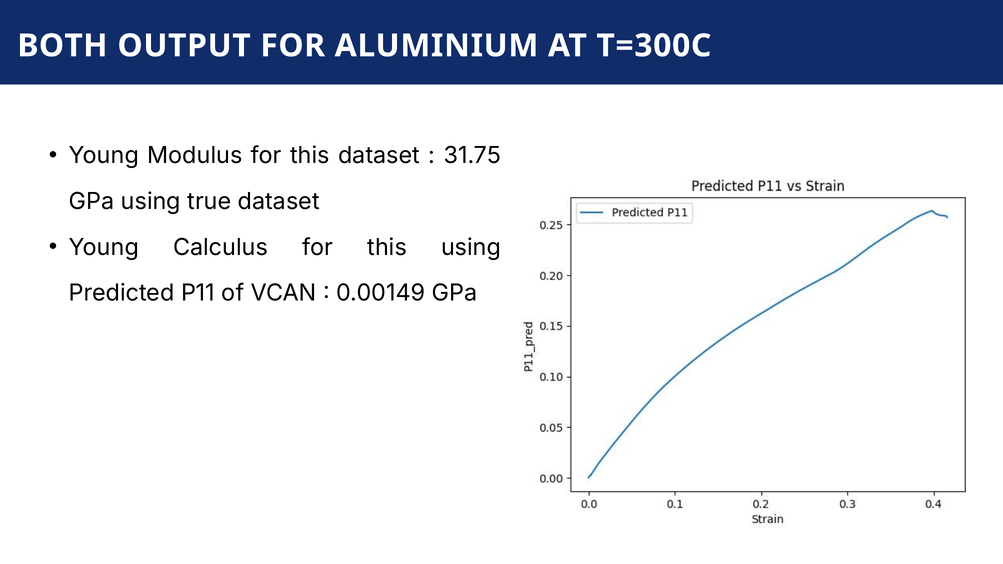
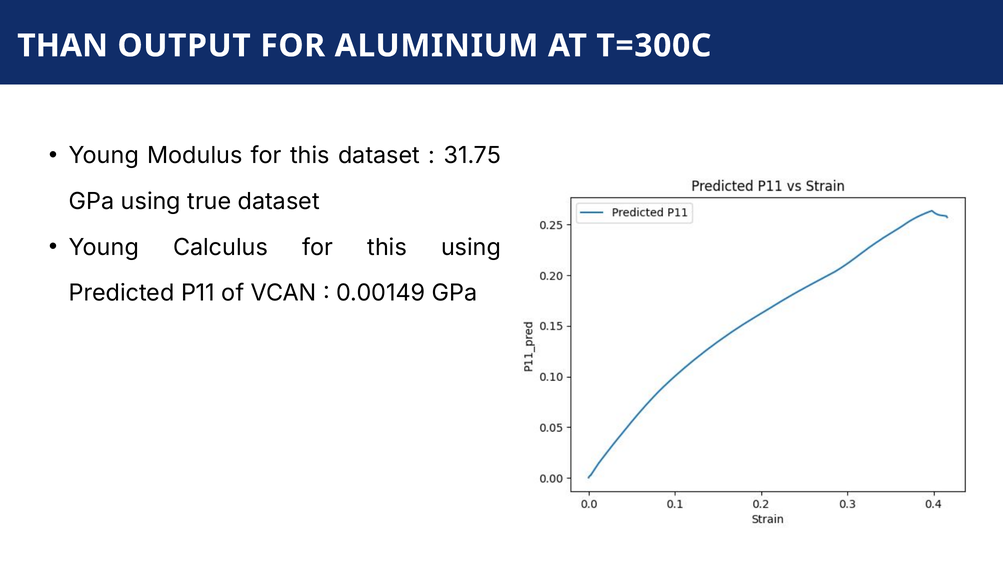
BOTH: BOTH -> THAN (63, 46)
